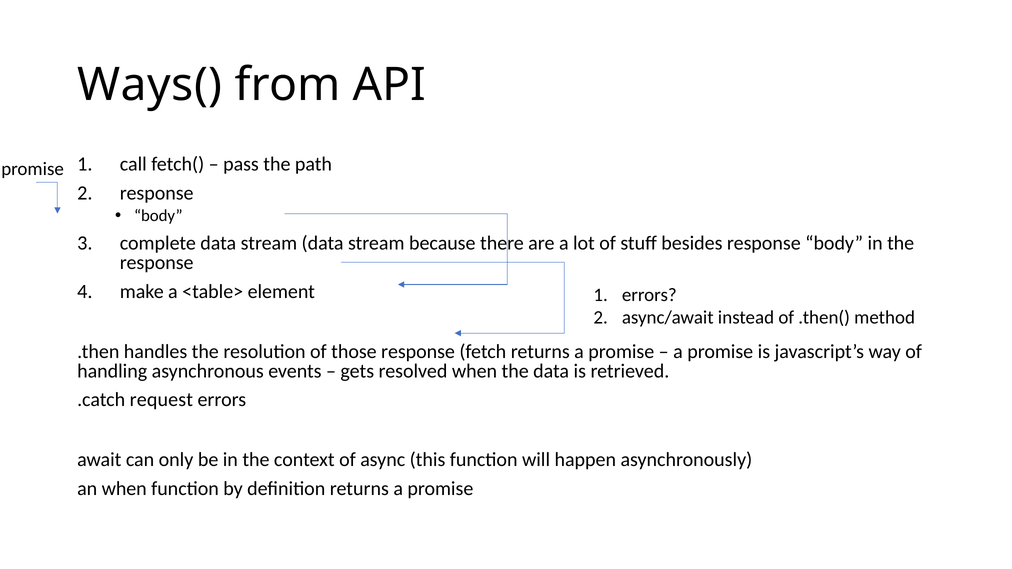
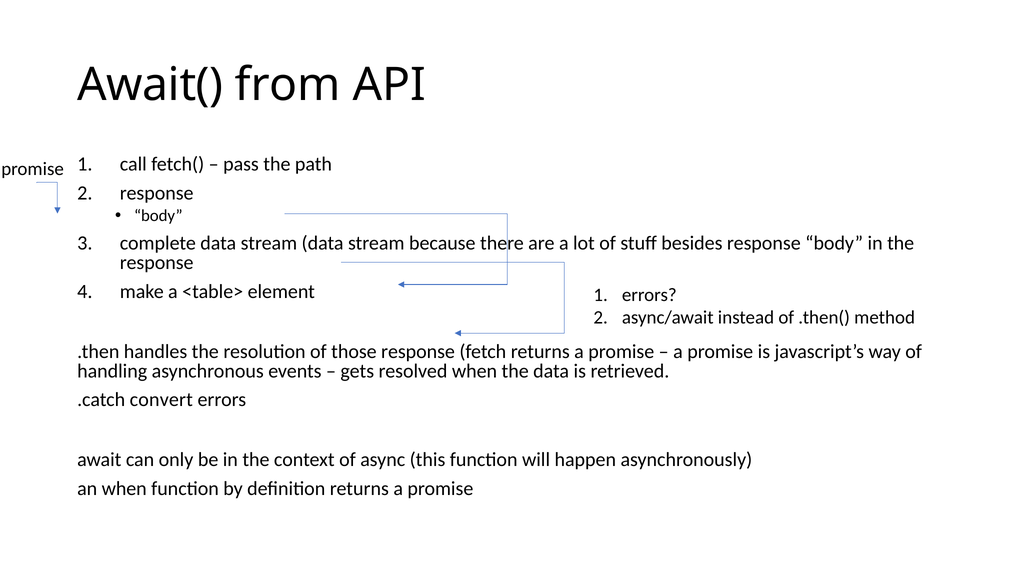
Ways(: Ways( -> Await( (150, 85)
request: request -> convert (161, 400)
